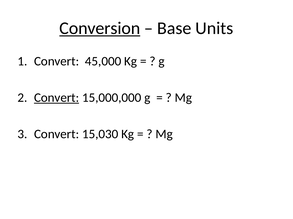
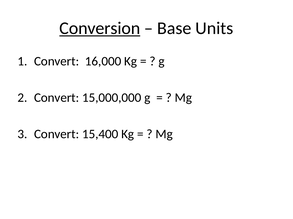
45,000: 45,000 -> 16,000 (103, 61)
Convert underline: present -> none (57, 98)
15,030: 15,030 -> 15,400 (100, 134)
